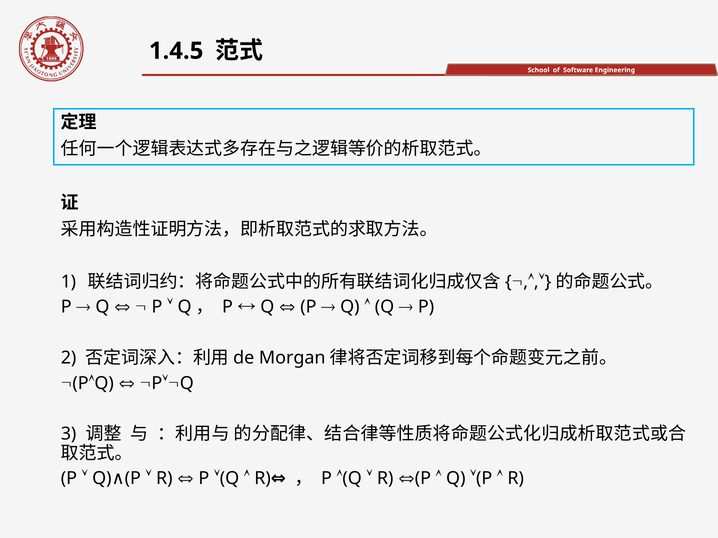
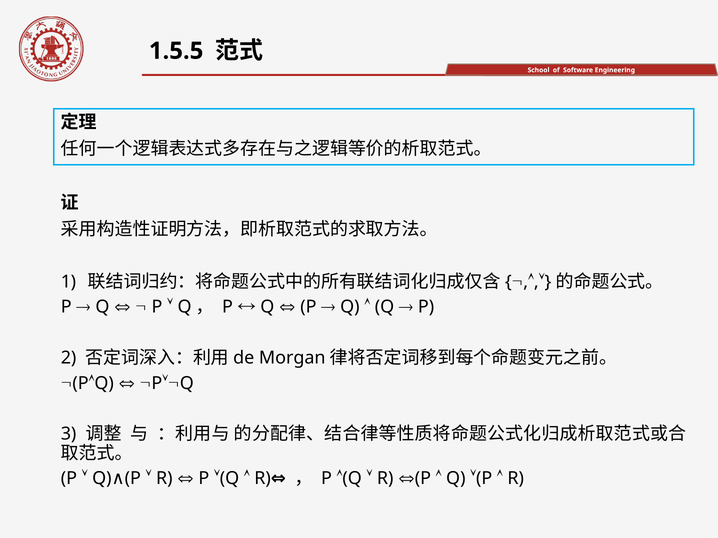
1.4.5: 1.4.5 -> 1.5.5 (176, 51)
